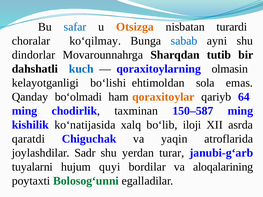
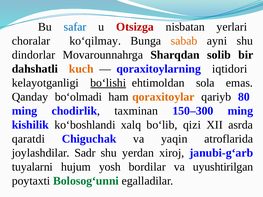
Otsizga colour: orange -> red (135, 27)
turardi: turardi -> yеrlari (232, 27)
sabab colour: blue -> orange (184, 41)
tutib: tutib -> solib (219, 55)
kuch colour: blue -> orange (81, 69)
olmasin: olmasin -> iqtidori (230, 69)
bo‘lishi underline: none -> present (108, 83)
64: 64 -> 80 (244, 97)
150–587: 150–587 -> 150–300 (193, 111)
ko‘natijasida: ko‘natijasida -> ko‘boshlandi (85, 125)
iloji: iloji -> qizi (192, 125)
turar: turar -> xiroj (172, 153)
quyi: quyi -> yosh (110, 167)
aloqalarining: aloqalarining -> uyushtirilgan (223, 167)
